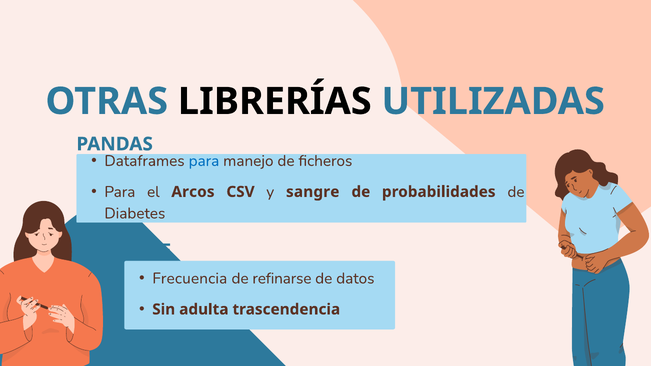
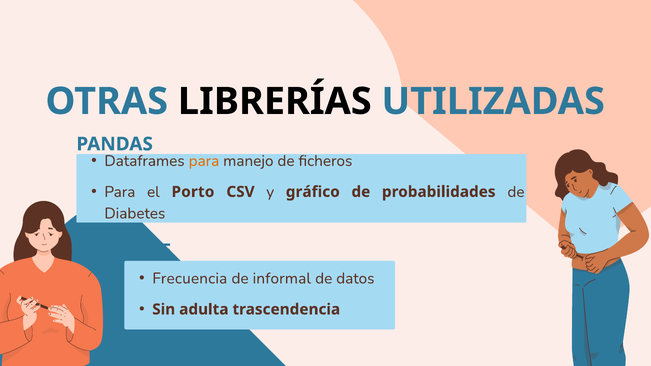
para colour: blue -> orange (204, 161)
Arcos: Arcos -> Porto (193, 192)
sangre: sangre -> gráfico (313, 192)
refinarse: refinarse -> informal (282, 279)
